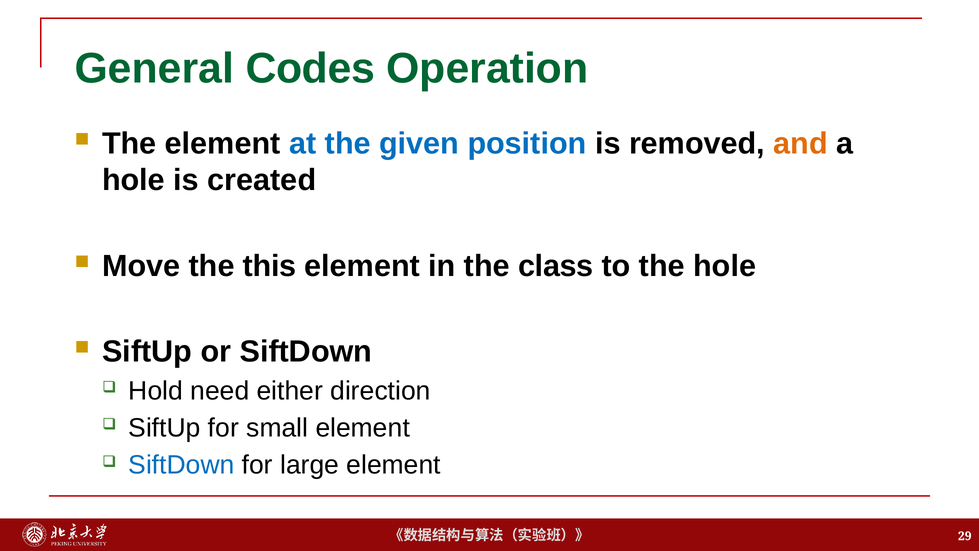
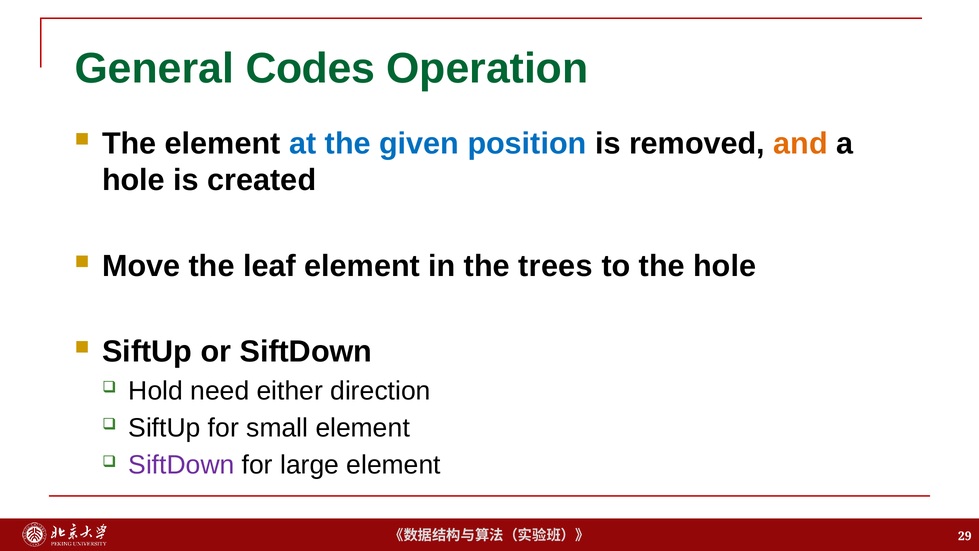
this: this -> leaf (269, 266)
class: class -> trees (556, 266)
SiftDown colour: blue -> purple (181, 465)
